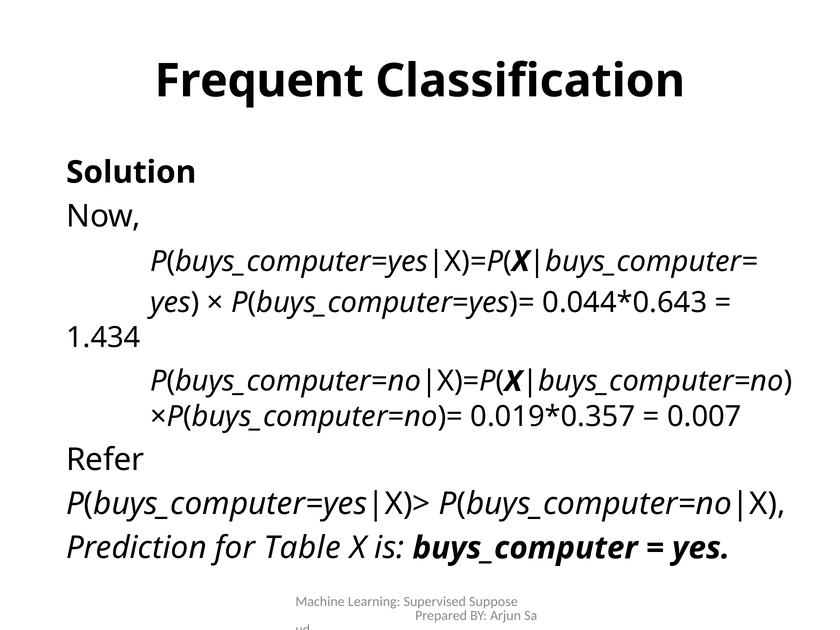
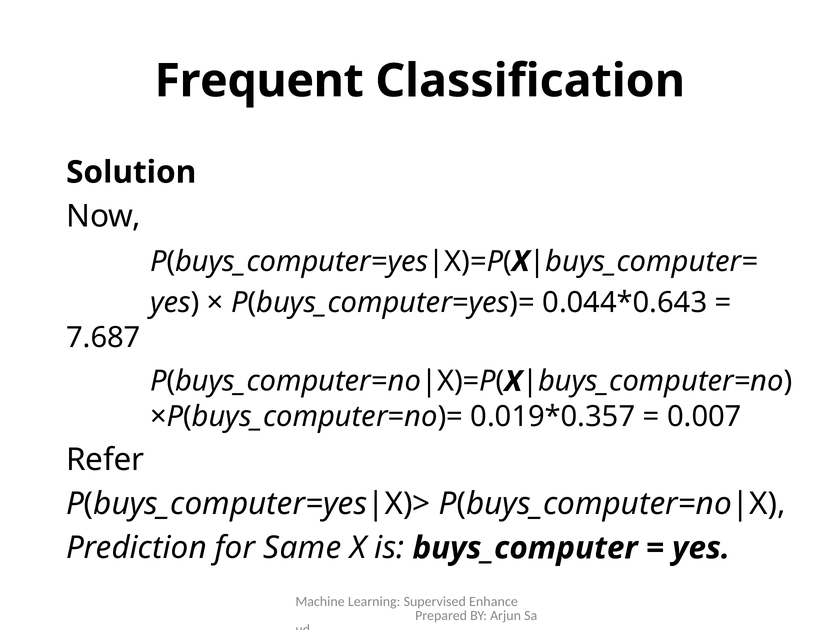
1.434: 1.434 -> 7.687 (103, 338)
Table: Table -> Same (302, 548)
Suppose: Suppose -> Enhance (493, 602)
